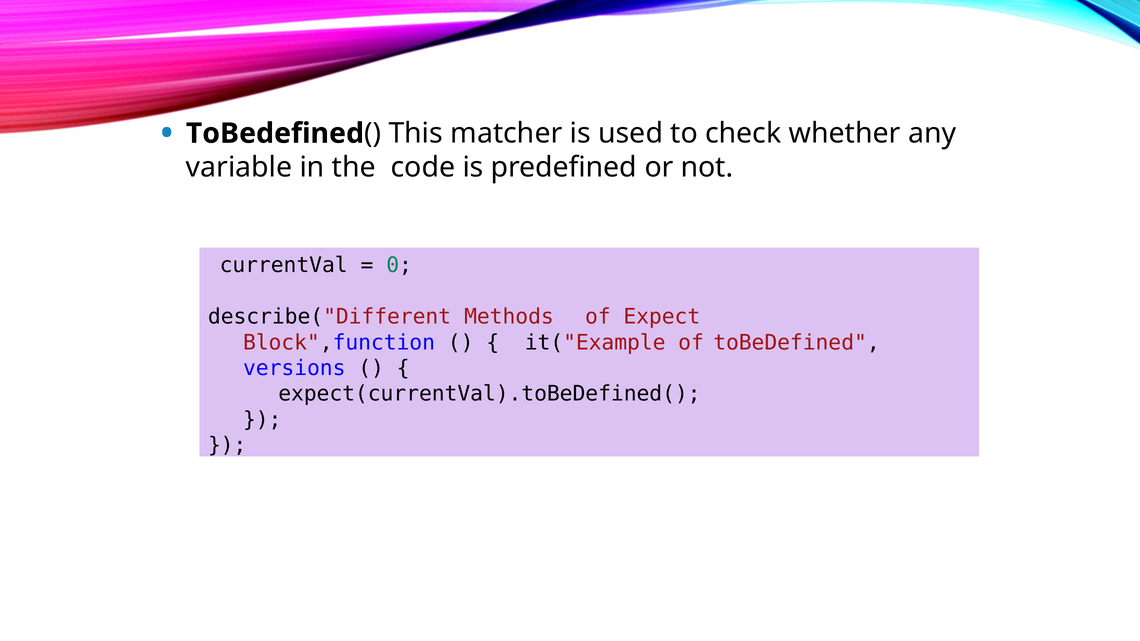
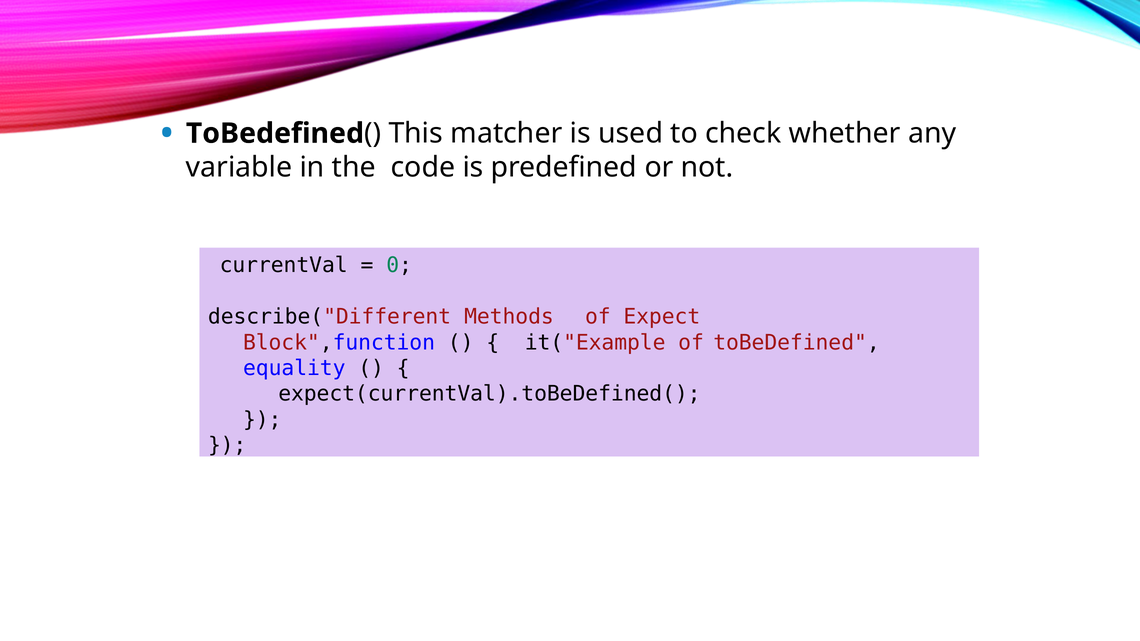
versions: versions -> equality (294, 368)
